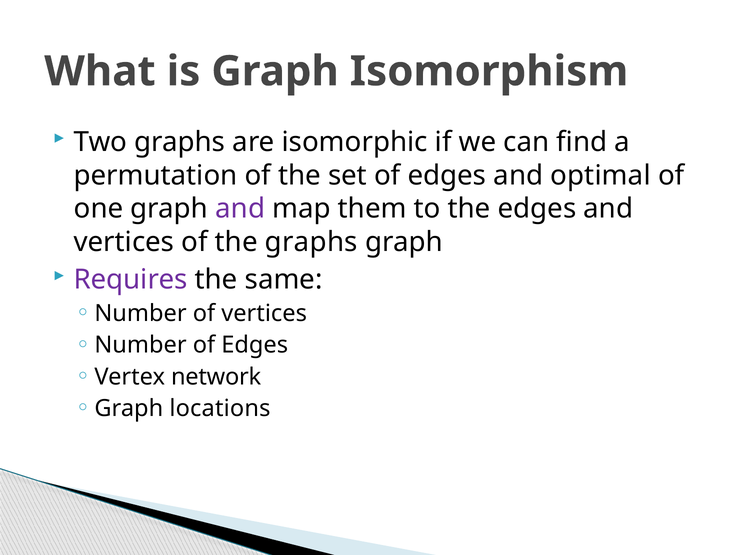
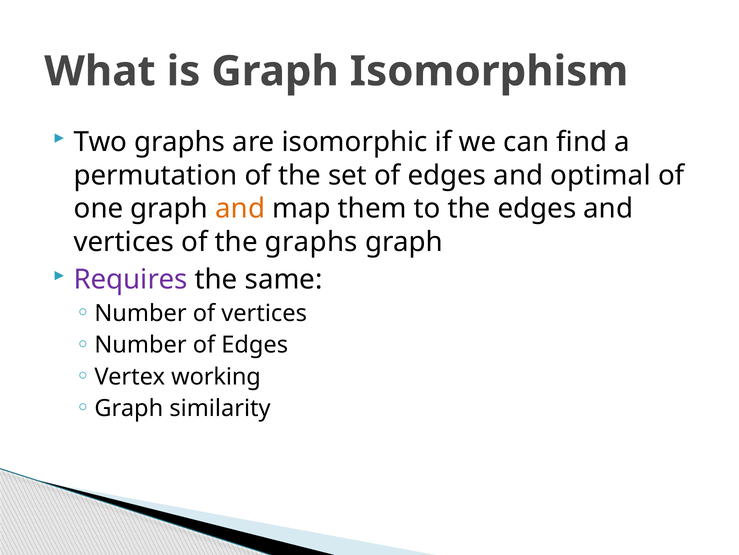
and colour: purple -> orange (240, 209)
network: network -> working (216, 376)
locations: locations -> similarity (220, 408)
